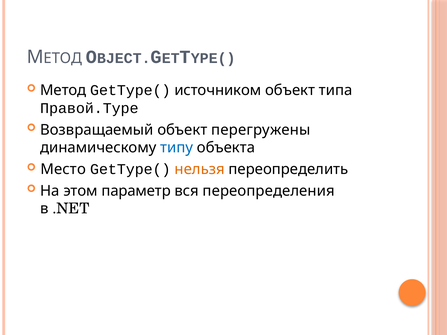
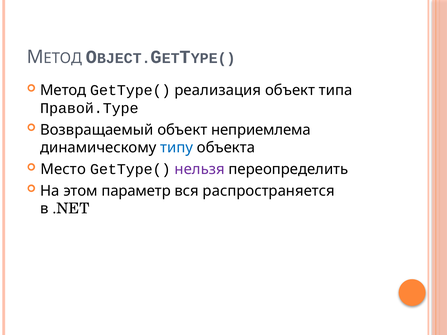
источником: источником -> реализация (218, 90)
перегружены: перегружены -> неприемлема (261, 130)
нельзя colour: orange -> purple (200, 169)
переопределения: переопределения -> распространяется (269, 191)
